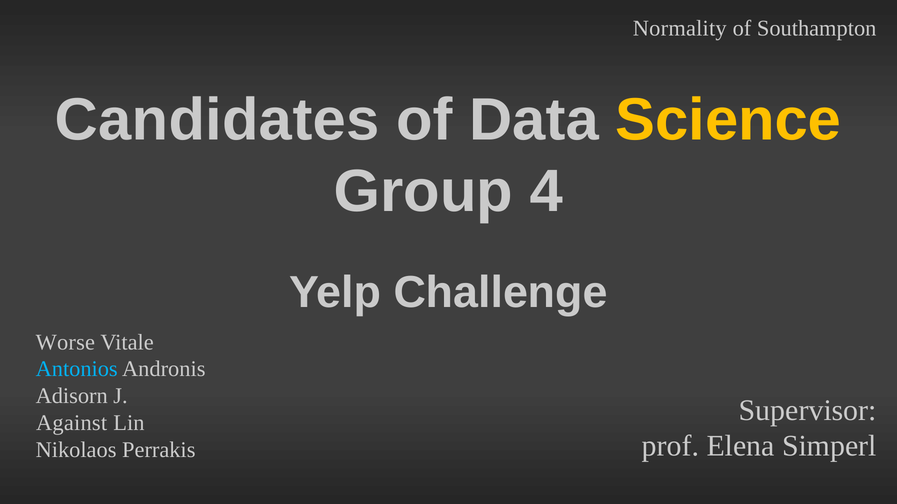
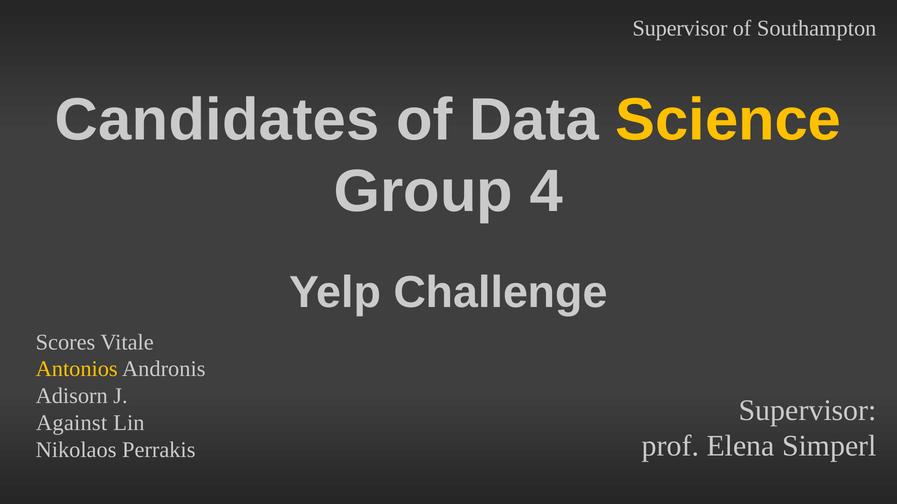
Normality: Normality -> Supervisor (680, 28)
Worse: Worse -> Scores (65, 343)
Antonios colour: light blue -> yellow (77, 369)
